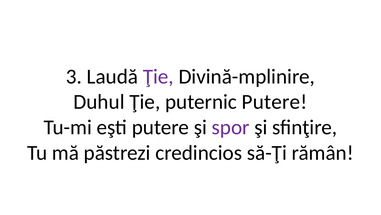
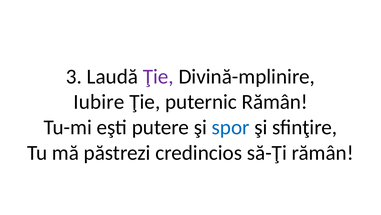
Duhul: Duhul -> Iubire (99, 102)
puternic Putere: Putere -> Rămân (275, 102)
spor colour: purple -> blue (231, 127)
